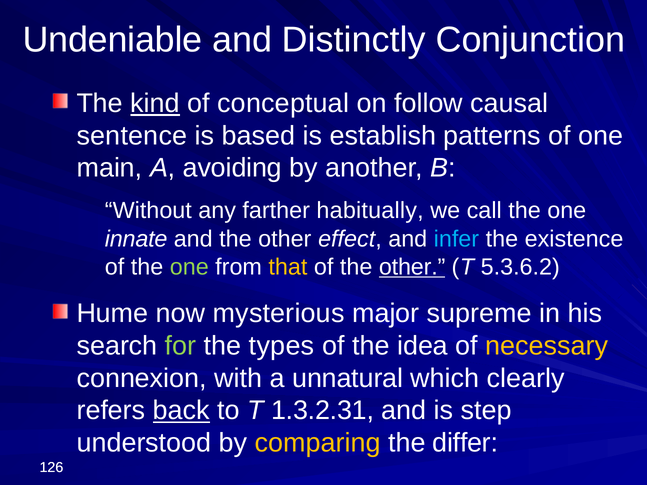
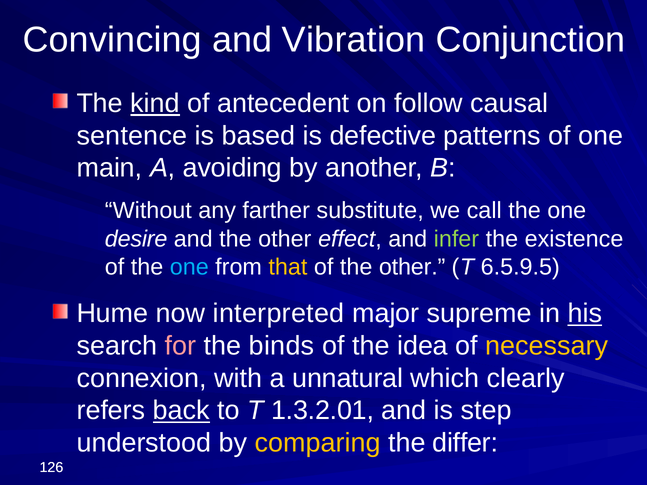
Undeniable: Undeniable -> Convincing (112, 40)
Distinctly: Distinctly -> Vibration (354, 40)
conceptual: conceptual -> antecedent (283, 103)
establish: establish -> defective (383, 136)
habitually: habitually -> substitute (370, 211)
innate: innate -> desire (136, 239)
infer colour: light blue -> light green (456, 239)
one colour: light green -> light blue (189, 267)
other underline: present -> none (412, 267)
5.3.6.2: 5.3.6.2 -> 6.5.9.5 (520, 267)
mysterious: mysterious -> interpreted (279, 314)
his underline: none -> present (585, 314)
for colour: light green -> pink (181, 346)
types: types -> binds (282, 346)
1.3.2.31: 1.3.2.31 -> 1.3.2.01 (323, 411)
